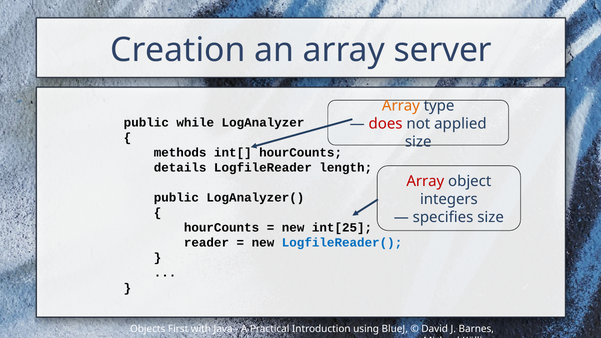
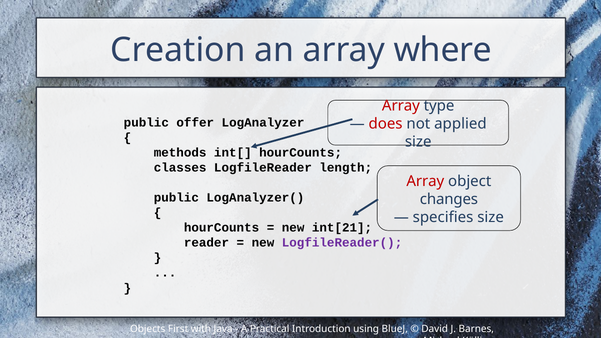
server: server -> where (443, 50)
Array colour: orange -> red (401, 106)
while: while -> offer (195, 123)
details: details -> classes (180, 168)
integers: integers -> changes (449, 199)
int[25: int[25 -> int[21 (342, 228)
LogfileReader( colour: blue -> purple (342, 243)
